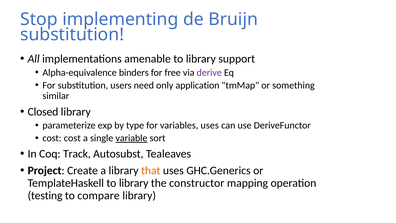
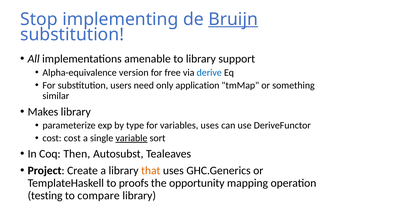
Bruijn underline: none -> present (233, 19)
binders: binders -> version (134, 72)
derive colour: purple -> blue (209, 72)
Closed: Closed -> Makes (43, 112)
Track: Track -> Then (77, 154)
TemplateHaskell to library: library -> proofs (134, 183)
constructor: constructor -> opportunity (197, 183)
